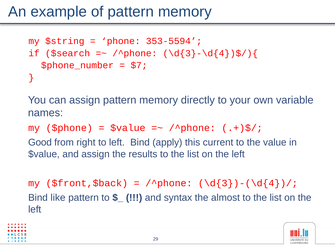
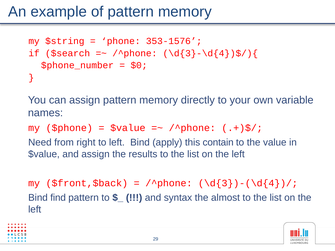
353-5594: 353-5594 -> 353-1576 (174, 41)
$7: $7 -> $0 (139, 65)
Good: Good -> Need (40, 142)
current: current -> contain (218, 142)
like: like -> find (58, 198)
